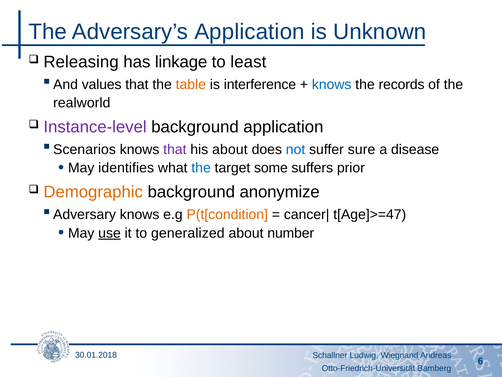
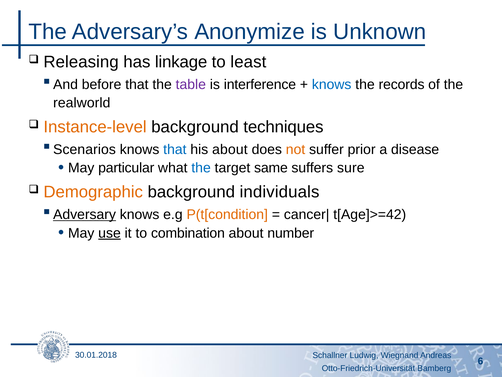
Adversary’s Application: Application -> Anonymize (250, 32)
values: values -> before (102, 84)
table colour: orange -> purple (191, 84)
Instance-level colour: purple -> orange (95, 127)
background application: application -> techniques (283, 127)
that colour: purple -> blue (175, 149)
not colour: blue -> orange (296, 149)
sure: sure -> prior (362, 149)
identifies: identifies -> particular (126, 168)
some: some -> same (271, 168)
prior: prior -> sure (351, 168)
anonymize: anonymize -> individuals (280, 192)
Adversary underline: none -> present (85, 214)
t[Age]>=47: t[Age]>=47 -> t[Age]>=42 (370, 214)
generalized: generalized -> combination (188, 233)
